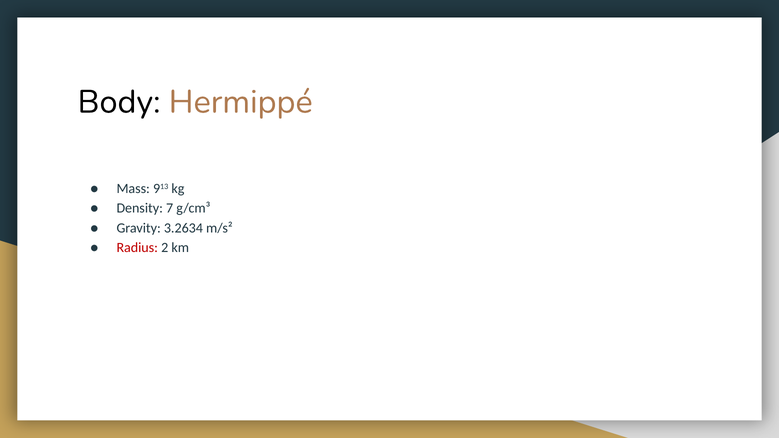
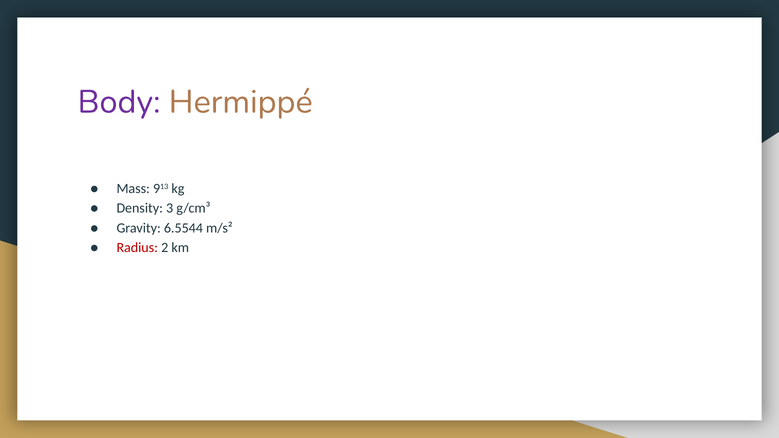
Body colour: black -> purple (119, 102)
7: 7 -> 3 (170, 208)
3.2634: 3.2634 -> 6.5544 (183, 228)
